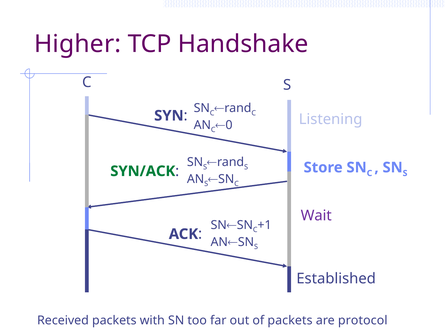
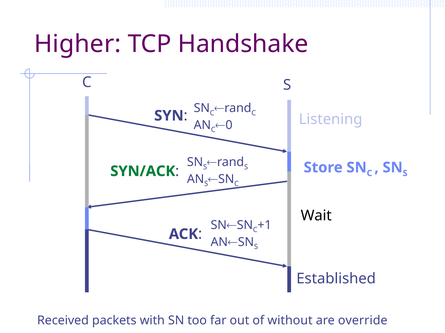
Wait colour: purple -> black (316, 216)
of packets: packets -> without (290, 321)
protocol: protocol -> override (363, 321)
